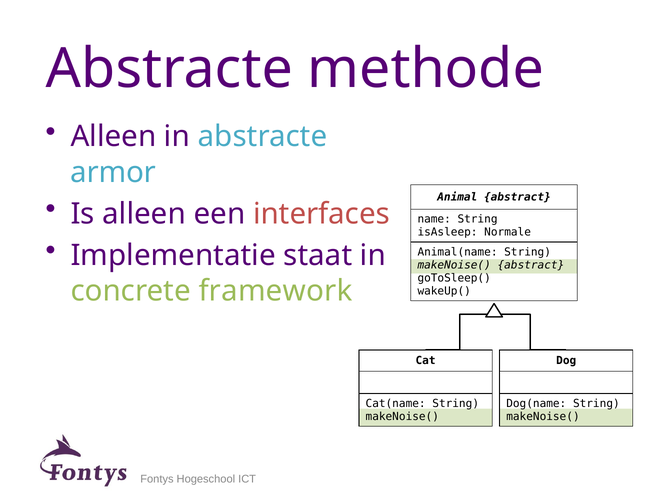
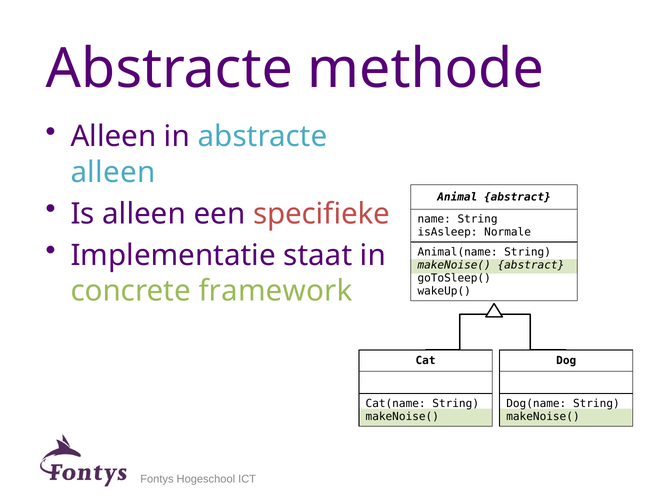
armor: armor -> alleen (113, 172)
interfaces: interfaces -> specifieke (322, 214)
